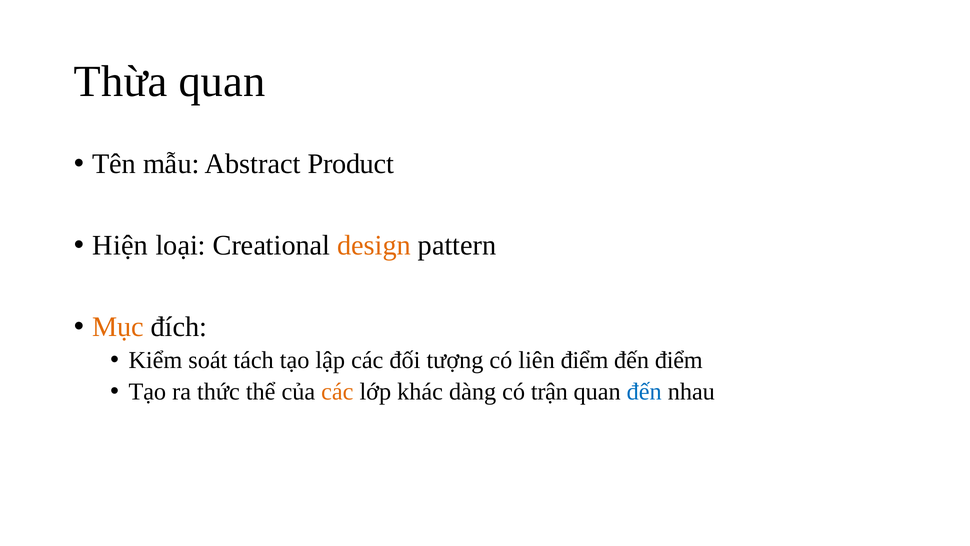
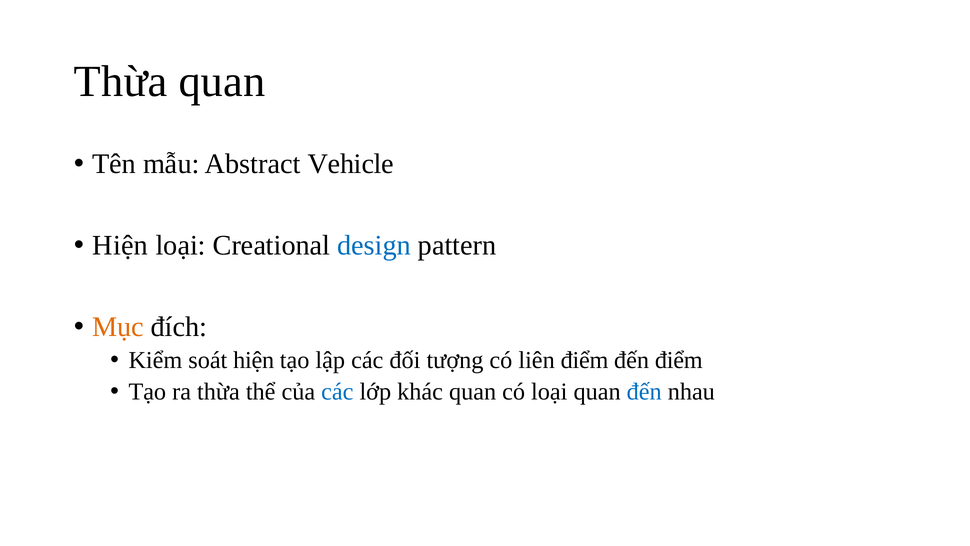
Product: Product -> Vehicle (351, 164)
design colour: orange -> blue (374, 245)
soát tách: tách -> hiện (254, 360)
ra thức: thức -> thừa (218, 391)
các colour: orange -> blue (337, 391)
khác dàng: dàng -> quan (473, 391)
có trận: trận -> loại (549, 391)
